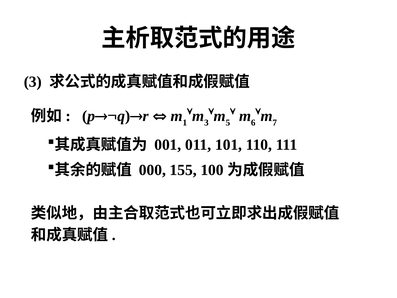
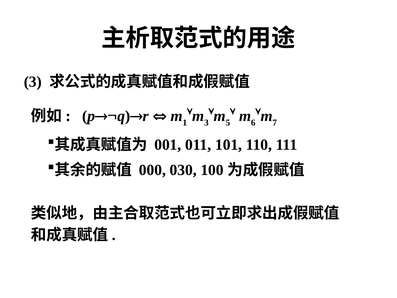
155: 155 -> 030 (183, 170)
